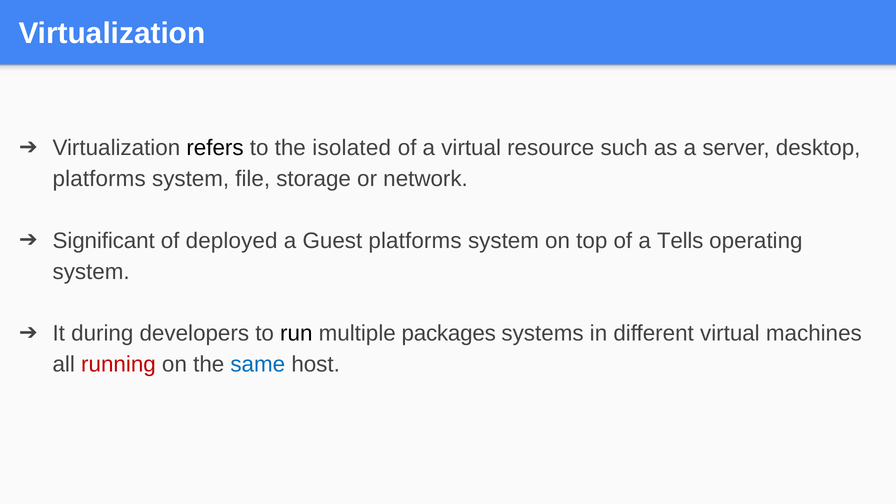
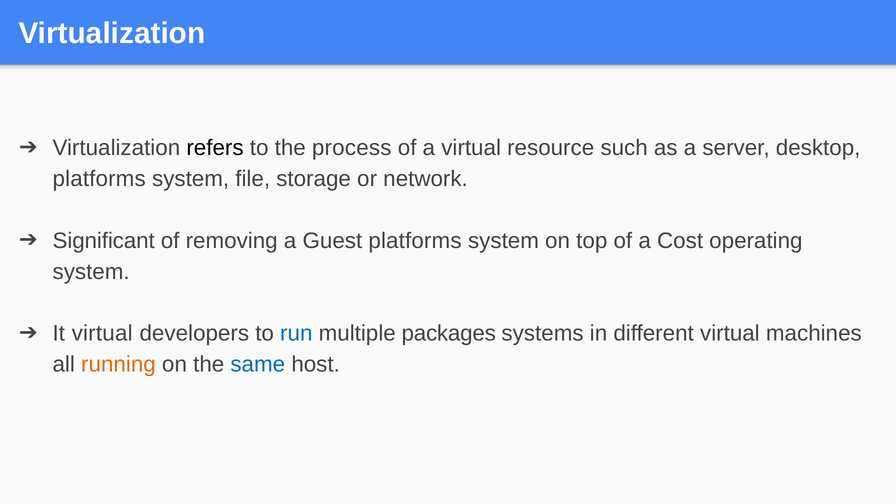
isolated: isolated -> process (352, 148)
deployed: deployed -> removing (232, 241)
Tells: Tells -> Cost (680, 241)
It during: during -> virtual (102, 334)
run colour: black -> blue (296, 334)
running colour: red -> orange (118, 364)
